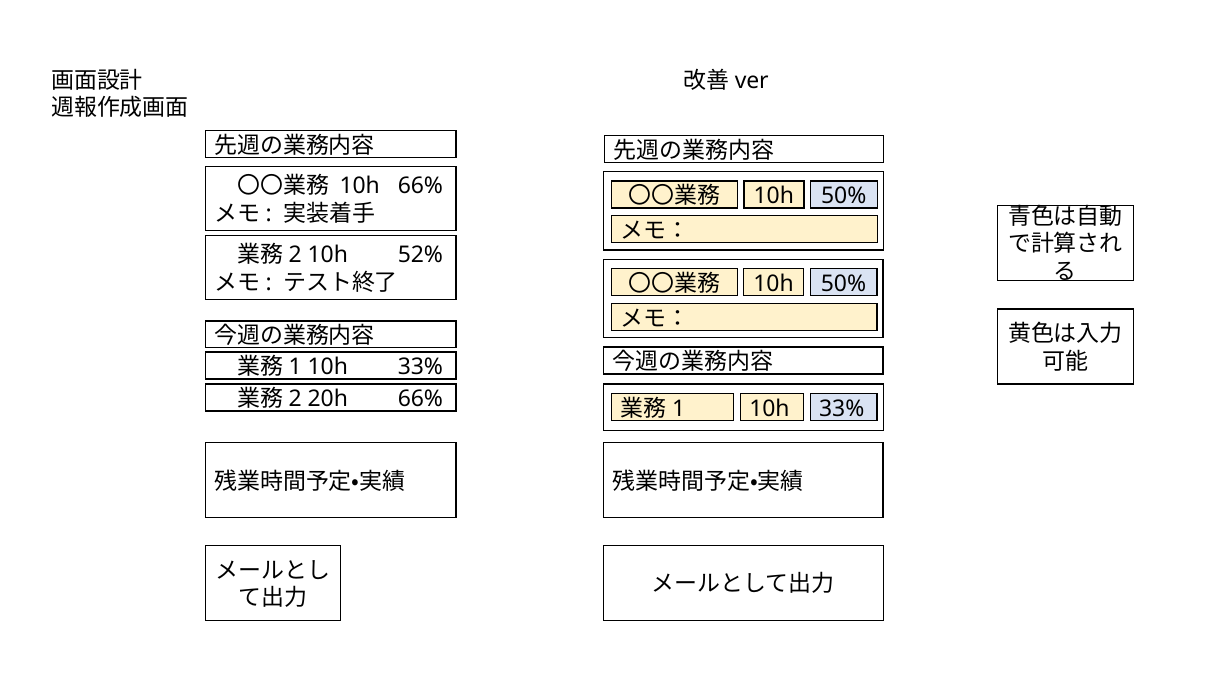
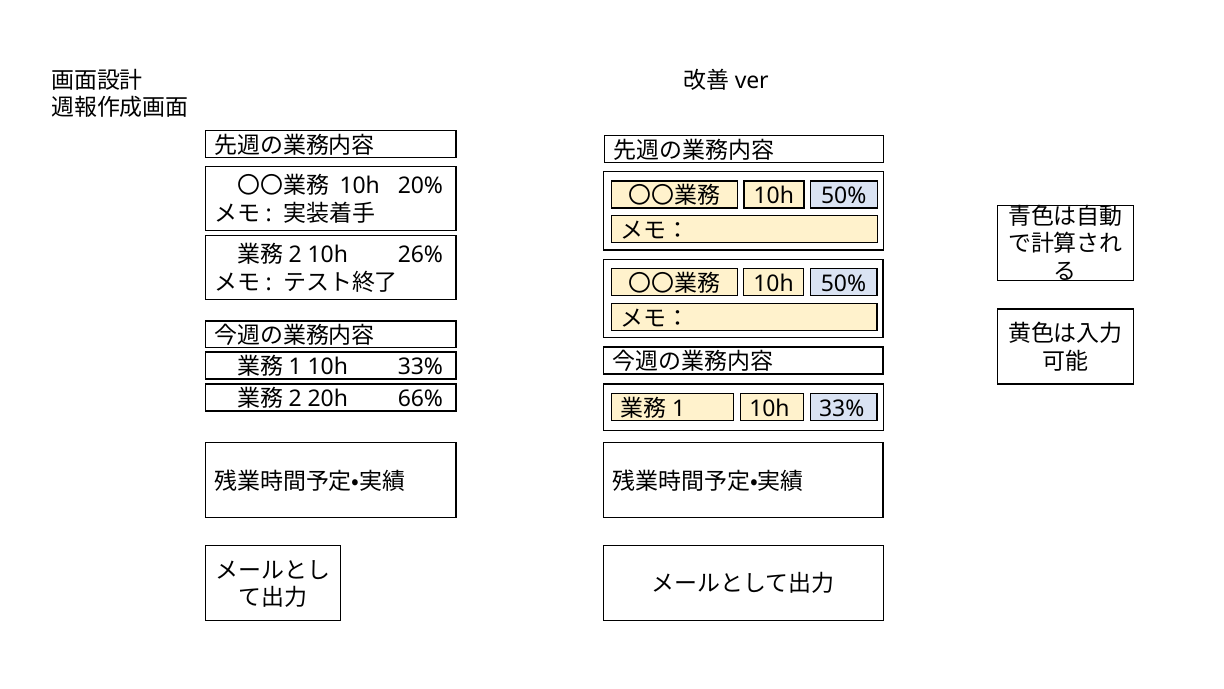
10h 66%: 66% -> 20% (420, 186)
52%: 52% -> 26% (420, 255)
